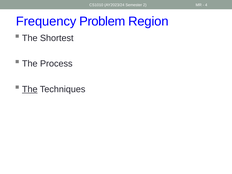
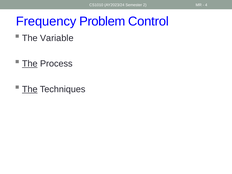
Region: Region -> Control (148, 21)
Shortest: Shortest -> Variable (57, 38)
The underline: none -> present (30, 64)
